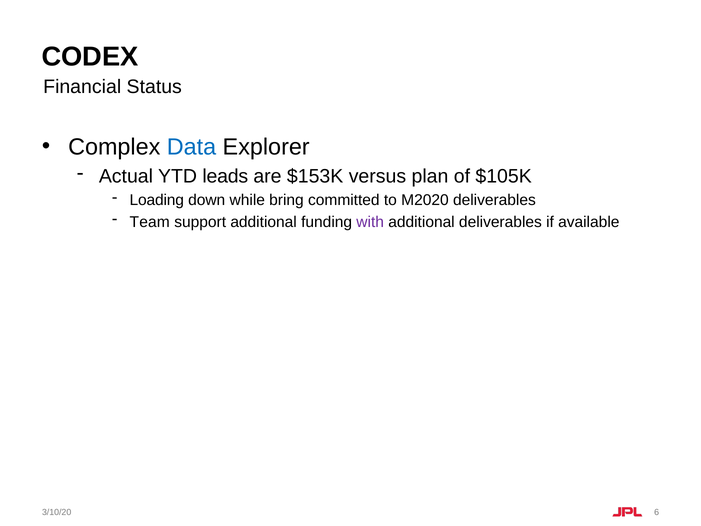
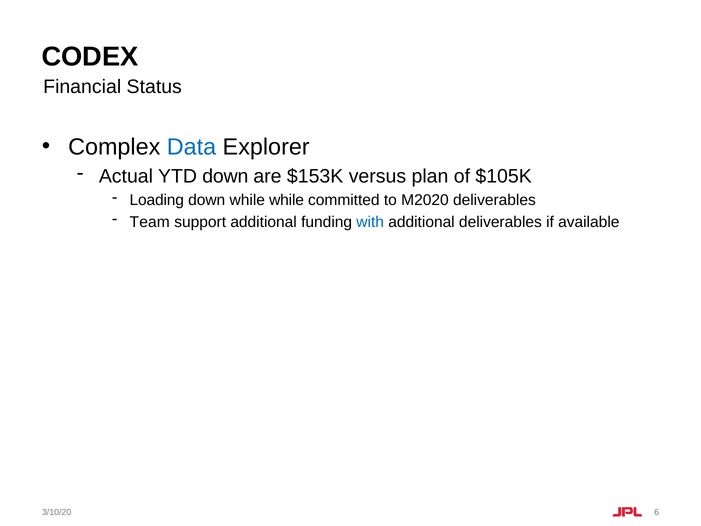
YTD leads: leads -> down (225, 176)
while bring: bring -> while (287, 200)
with colour: purple -> blue (370, 222)
